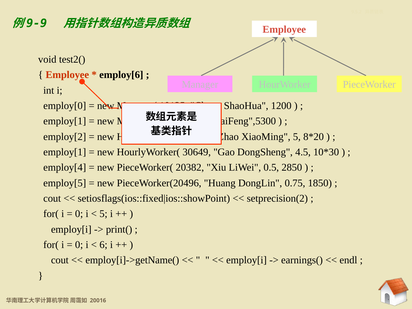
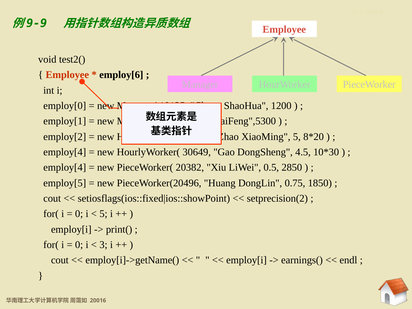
employ[1: employ[1 -> employ[4 (65, 152)
6: 6 -> 3 (103, 245)
